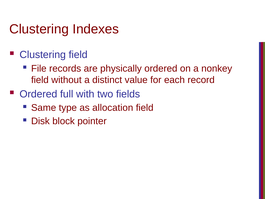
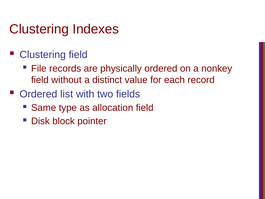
full: full -> list (67, 94)
